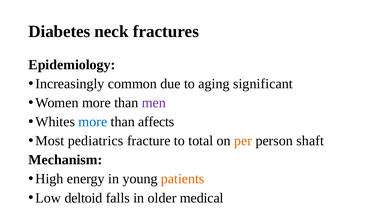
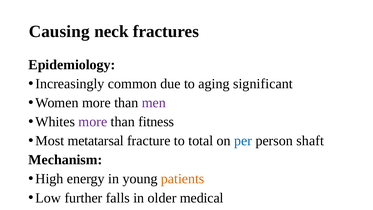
Diabetes: Diabetes -> Causing (59, 31)
more colour: blue -> purple (93, 122)
affects: affects -> fitness (156, 122)
pediatrics: pediatrics -> metatarsal (96, 141)
per colour: orange -> blue (243, 141)
deltoid: deltoid -> further (83, 198)
